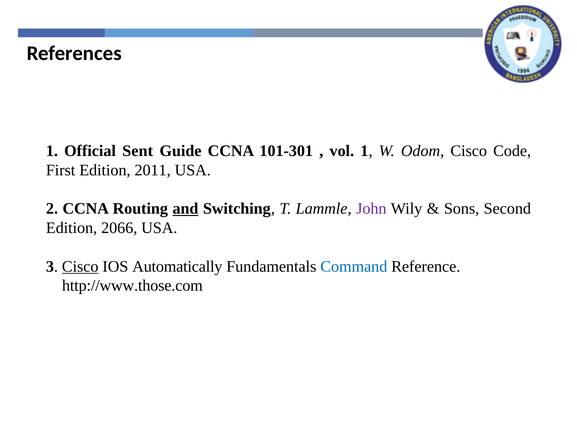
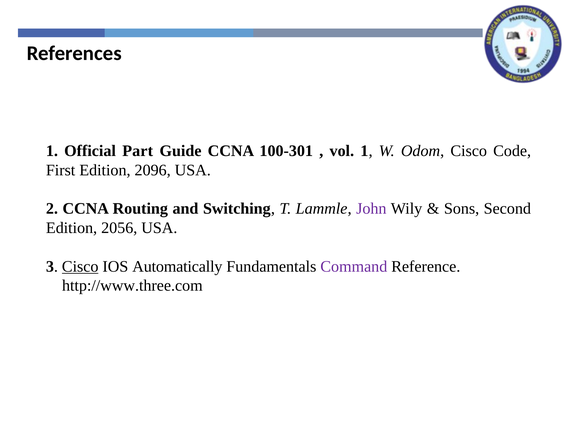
Sent: Sent -> Part (138, 151)
101-301: 101-301 -> 100-301 (286, 151)
2011: 2011 -> 2096 (153, 170)
and underline: present -> none (185, 209)
2066: 2066 -> 2056 (119, 228)
Command colour: blue -> purple (354, 266)
http://www.those.com: http://www.those.com -> http://www.three.com (132, 286)
